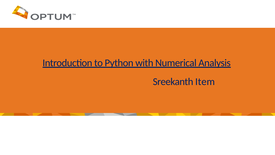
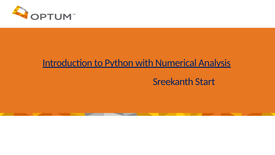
Item: Item -> Start (205, 82)
